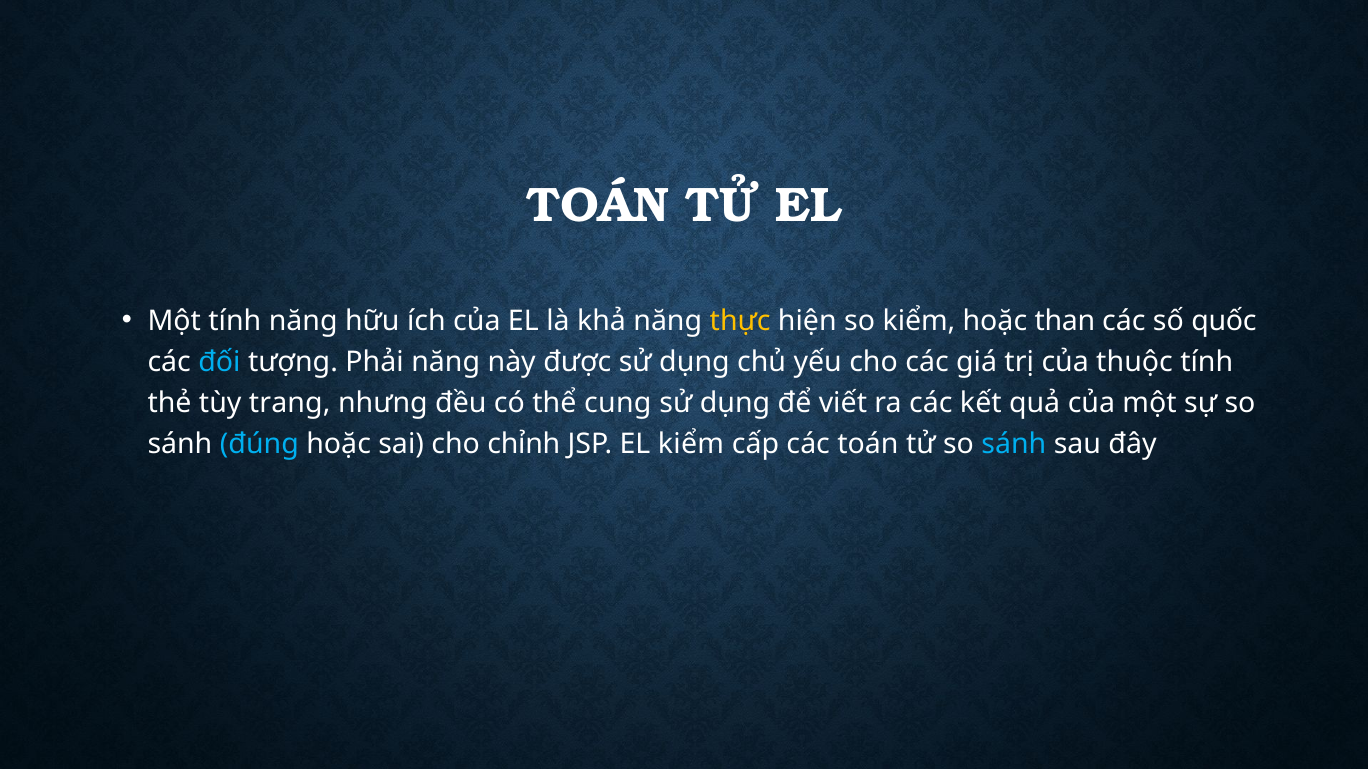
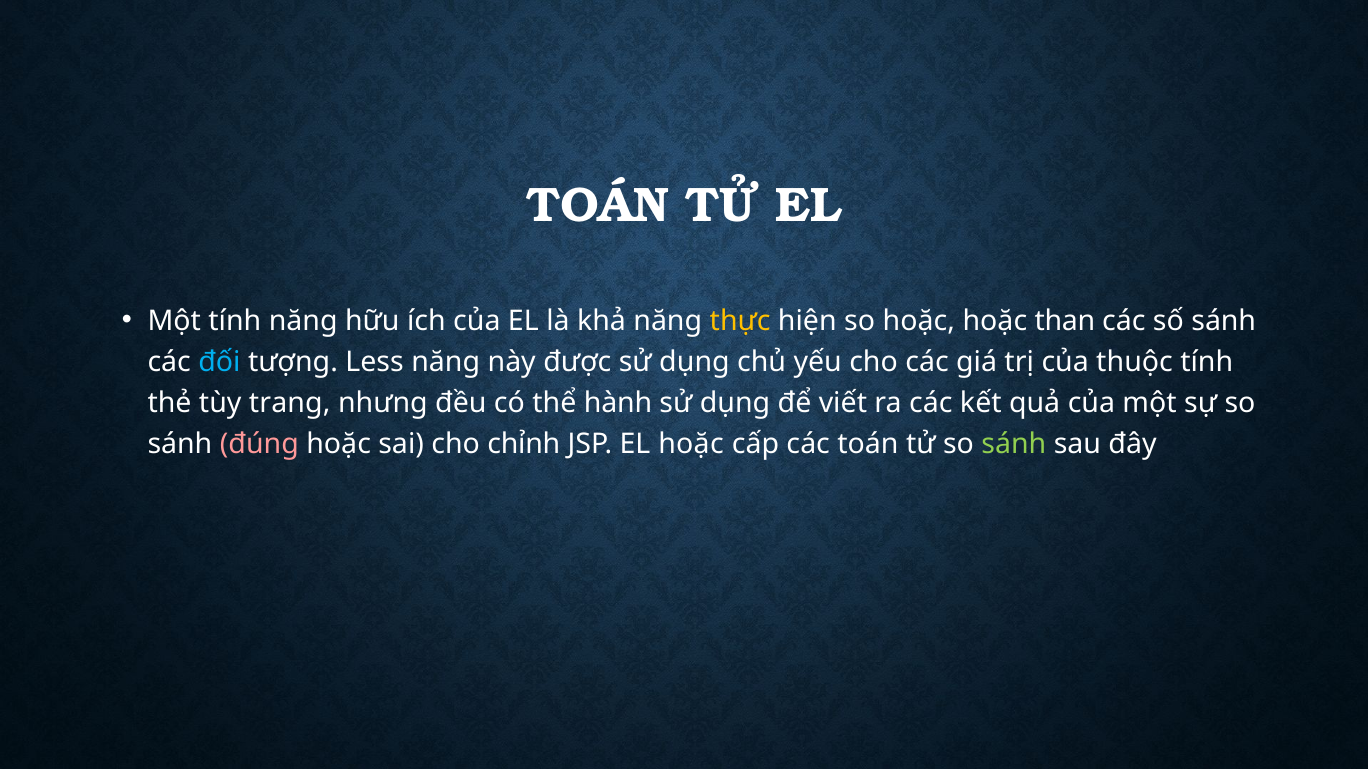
so kiểm: kiểm -> hoặc (919, 321)
số quốc: quốc -> sánh (1224, 321)
Phải: Phải -> Less (375, 362)
cung: cung -> hành (618, 403)
đúng colour: light blue -> pink (259, 444)
EL kiểm: kiểm -> hoặc (691, 444)
sánh colour: light blue -> light green (1014, 444)
